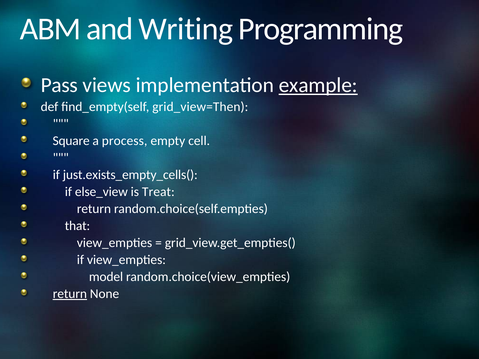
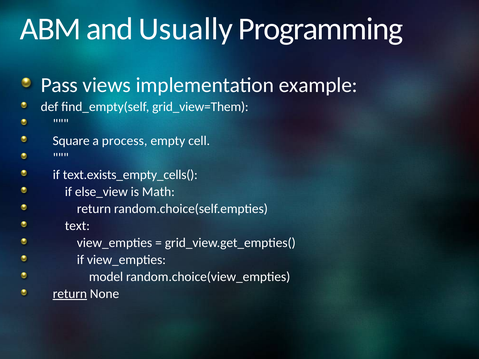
Writing: Writing -> Usually (186, 29)
example underline: present -> none (318, 85)
grid_view=Then: grid_view=Then -> grid_view=Them (200, 107)
just.exists_empty_cells(: just.exists_empty_cells( -> text.exists_empty_cells( (130, 175)
Treat: Treat -> Math (158, 192)
that: that -> text (77, 226)
